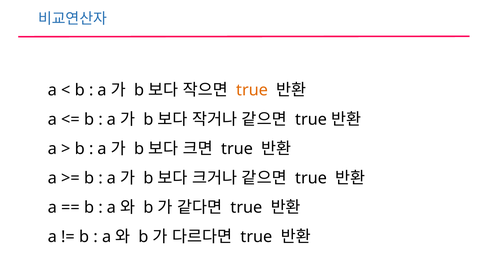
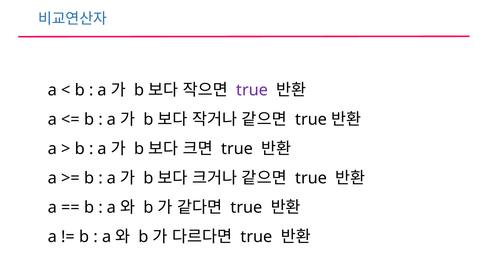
true colour: orange -> purple (252, 90)
